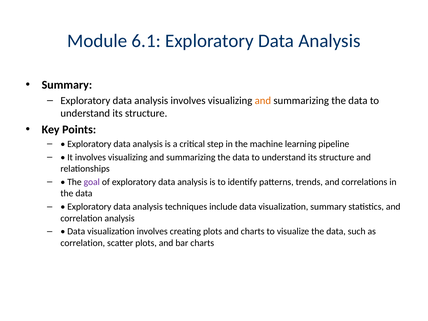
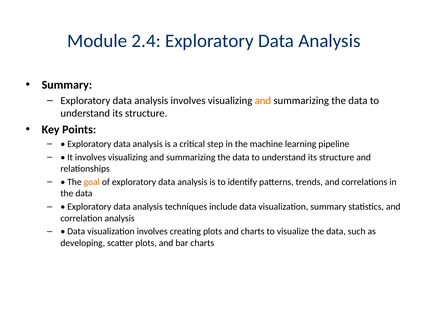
6.1: 6.1 -> 2.4 (146, 41)
goal colour: purple -> orange (92, 182)
correlation: correlation -> developing (83, 243)
